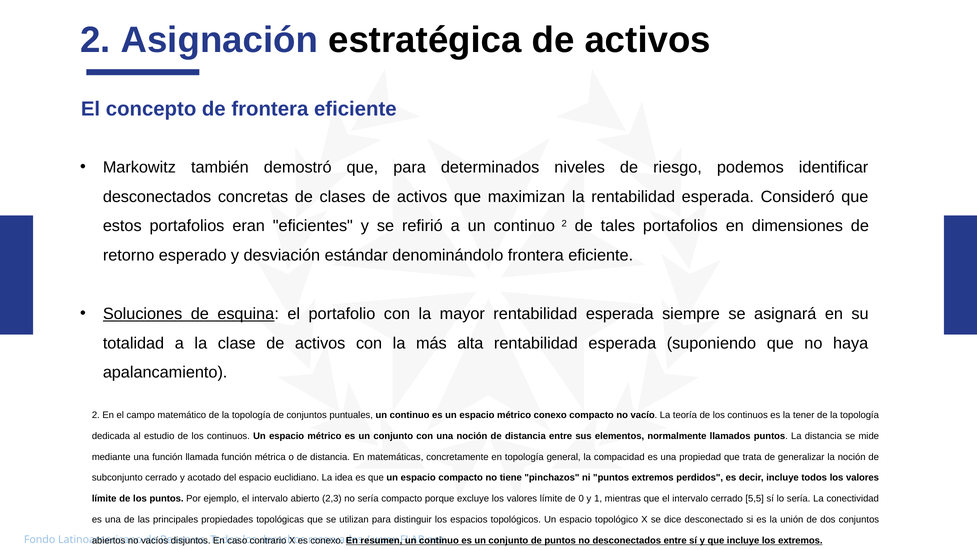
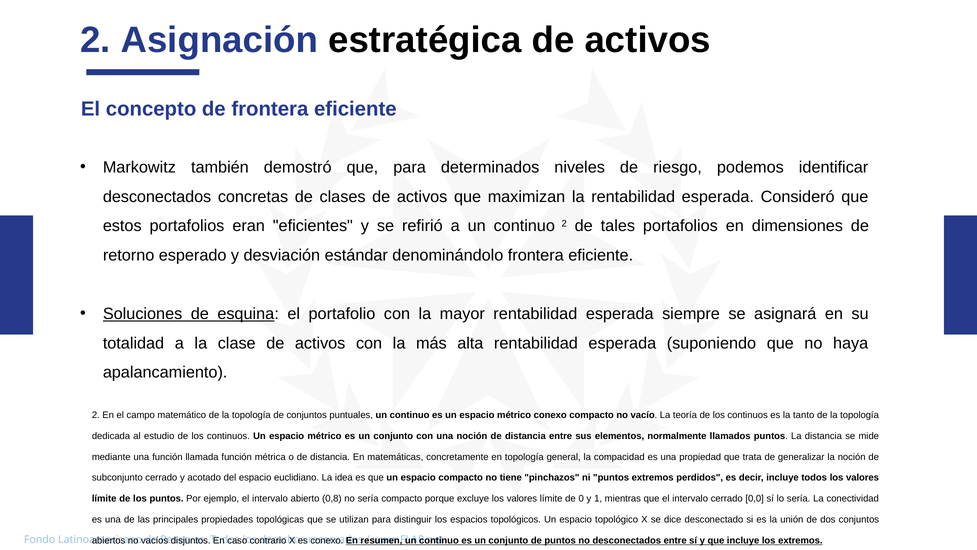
tener: tener -> tanto (804, 415)
2,3: 2,3 -> 0,8 (332, 498)
5,5: 5,5 -> 0,0 (755, 498)
